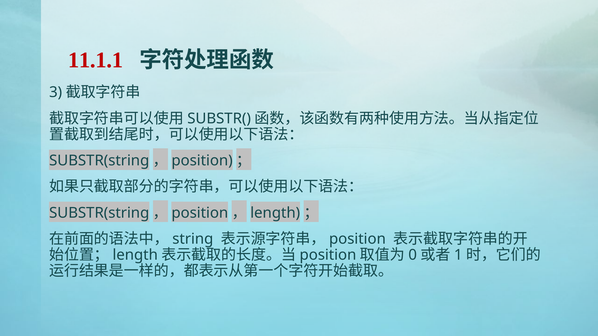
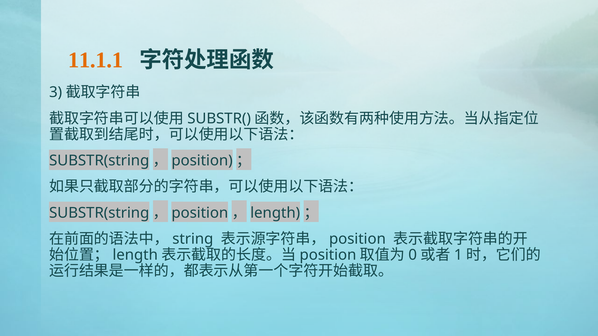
11.1.1 colour: red -> orange (95, 60)
